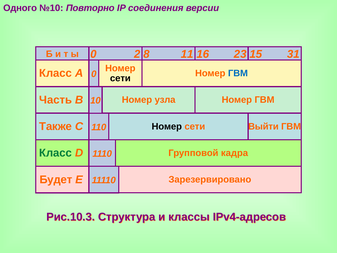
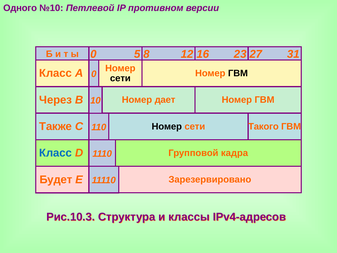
Повторно: Повторно -> Петлевой (90, 8)
соединения: соединения -> противном (156, 8)
2: 2 -> 5 (137, 54)
11: 11 -> 12 (187, 54)
15: 15 -> 27 (256, 54)
ГВМ colour: blue -> black (238, 73)
Часть: Часть -> Через (56, 100)
узла: узла -> дает (165, 100)
Выйти: Выйти -> Такого (263, 126)
Класс colour: green -> blue (56, 153)
